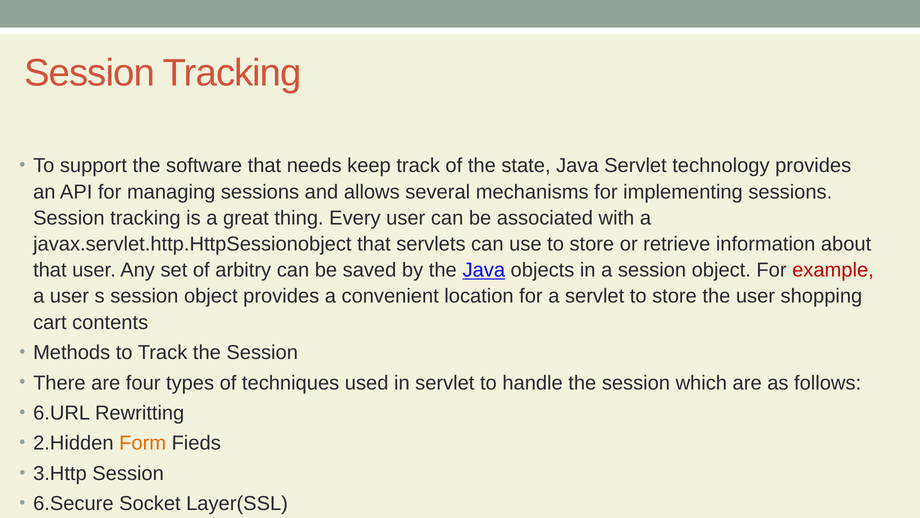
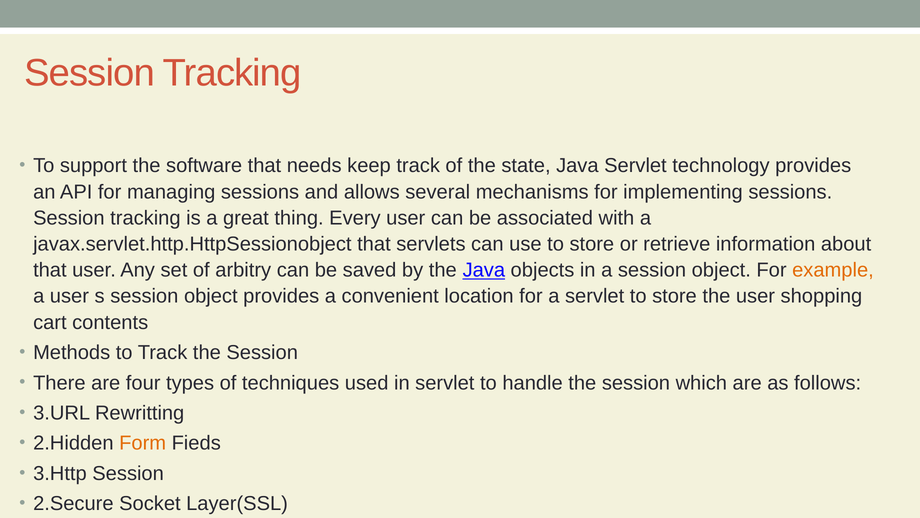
example colour: red -> orange (833, 270)
6.URL: 6.URL -> 3.URL (62, 413)
6.Secure: 6.Secure -> 2.Secure (73, 503)
